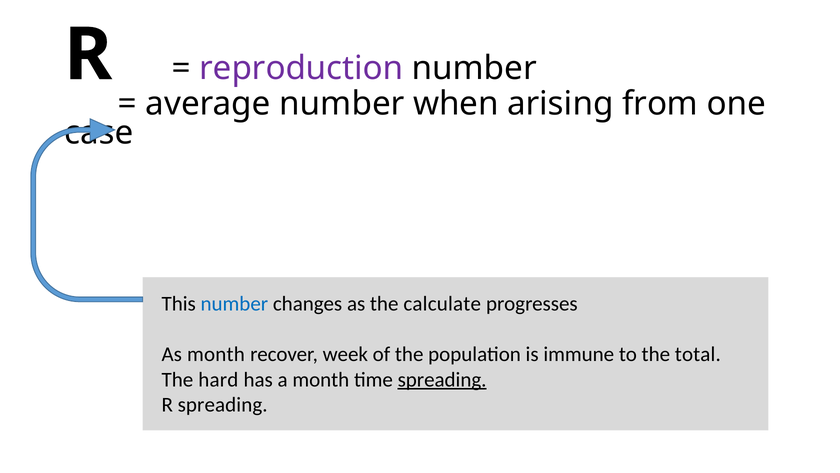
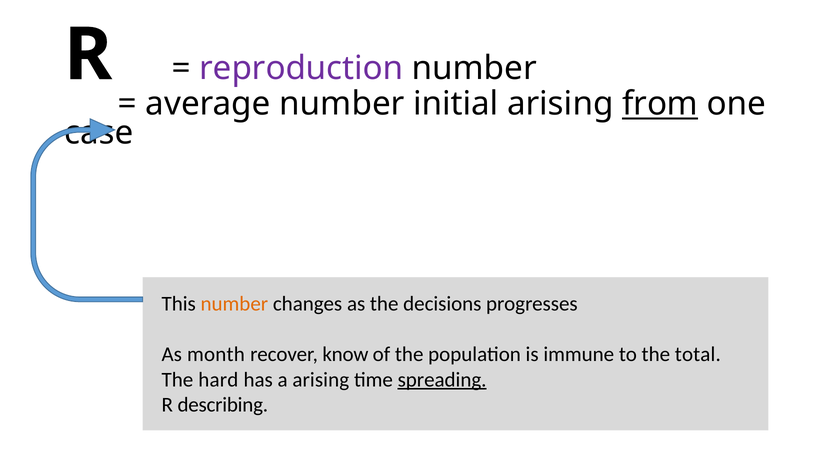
when: when -> initial (456, 104)
from underline: none -> present (660, 104)
number colour: blue -> orange (234, 304)
calculate: calculate -> decisions (442, 304)
week: week -> know (345, 354)
a month: month -> arising (321, 379)
R spreading: spreading -> describing (223, 404)
